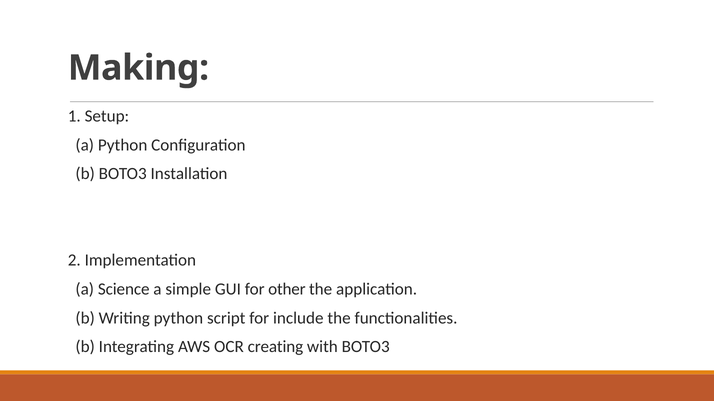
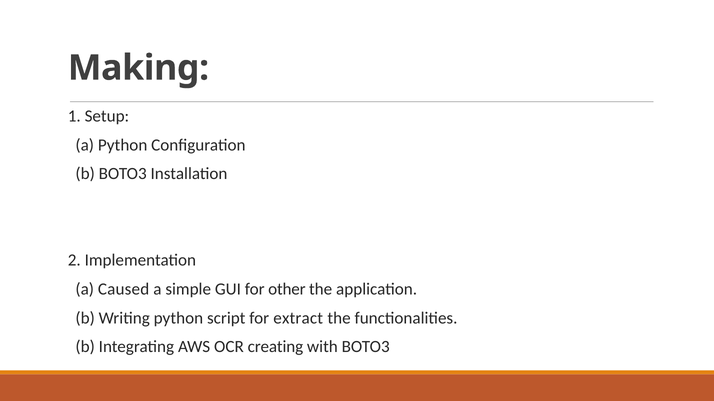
Science: Science -> Caused (124, 290)
include: include -> extract (298, 318)
